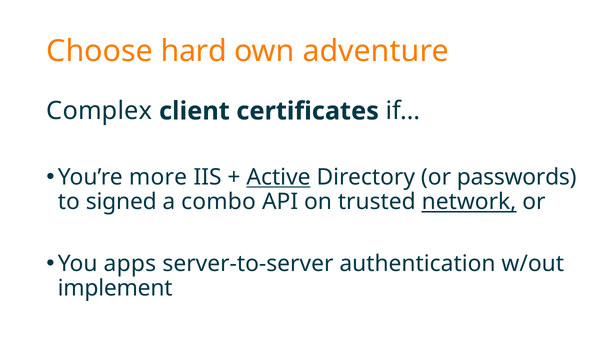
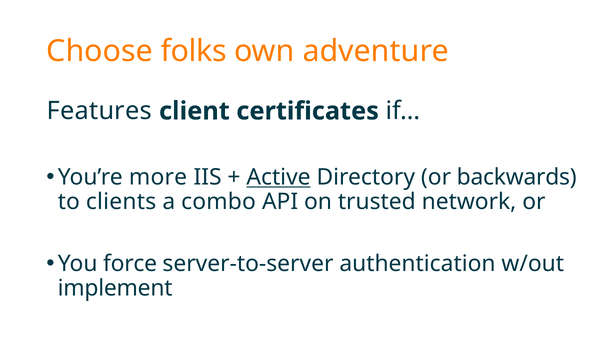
hard: hard -> folks (194, 51)
Complex: Complex -> Features (99, 111)
passwords: passwords -> backwards (517, 177)
signed: signed -> clients (121, 202)
network underline: present -> none (469, 202)
apps: apps -> force (130, 264)
